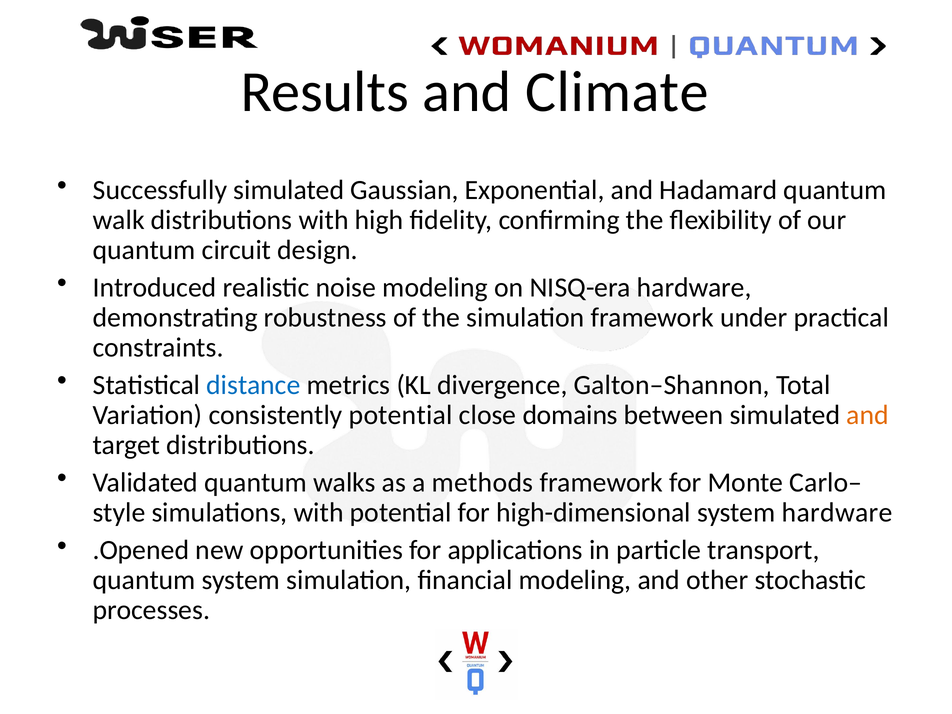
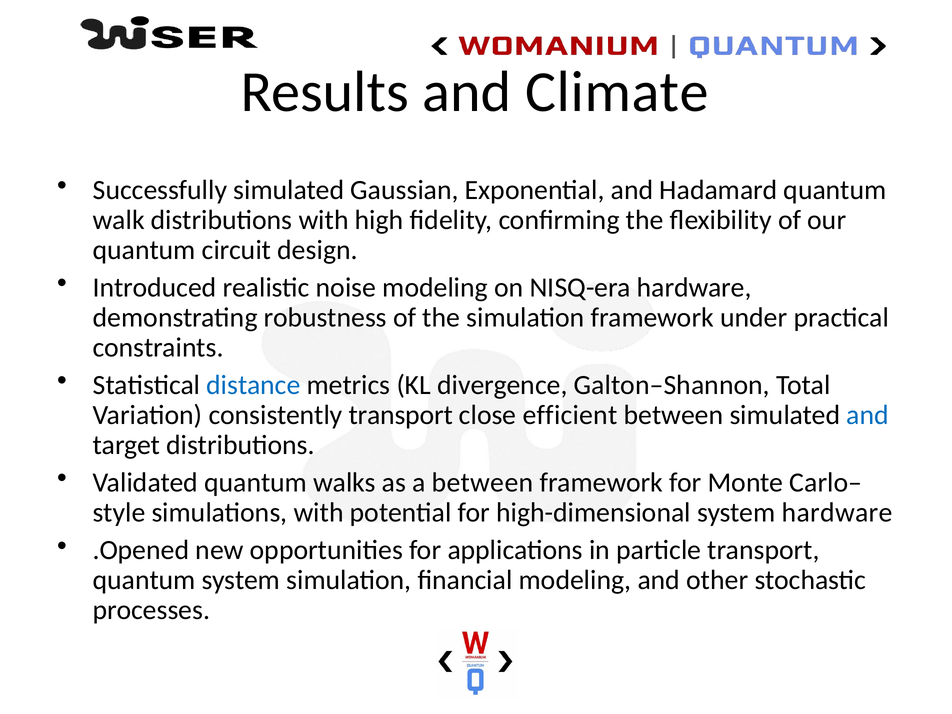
consistently potential: potential -> transport (401, 415)
domains: domains -> efficient (570, 415)
and colour: orange -> blue (868, 415)
a methods: methods -> between (483, 483)
